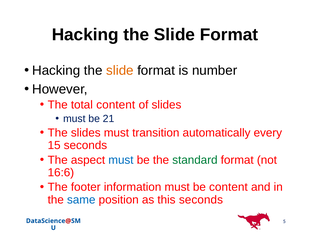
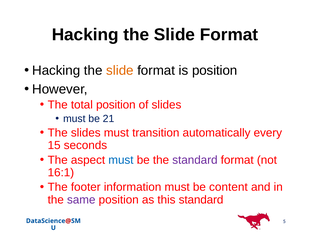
is number: number -> position (215, 71)
total content: content -> position (116, 105)
standard colour: green -> purple (195, 160)
16:6: 16:6 -> 16:1 (61, 173)
same colour: blue -> purple (81, 200)
this seconds: seconds -> standard (201, 200)
